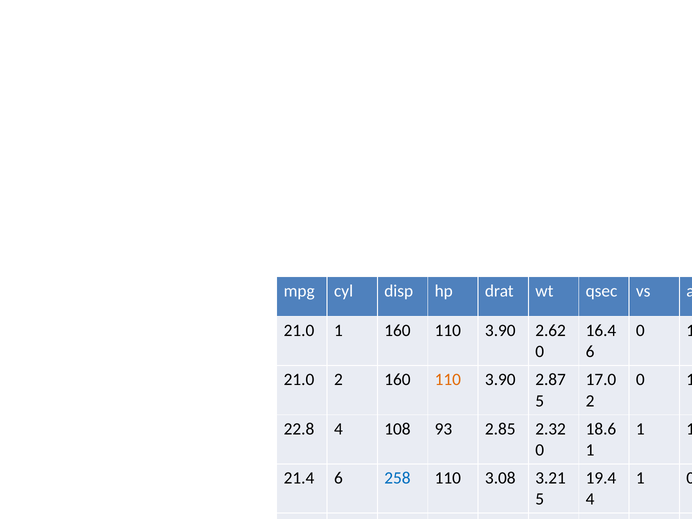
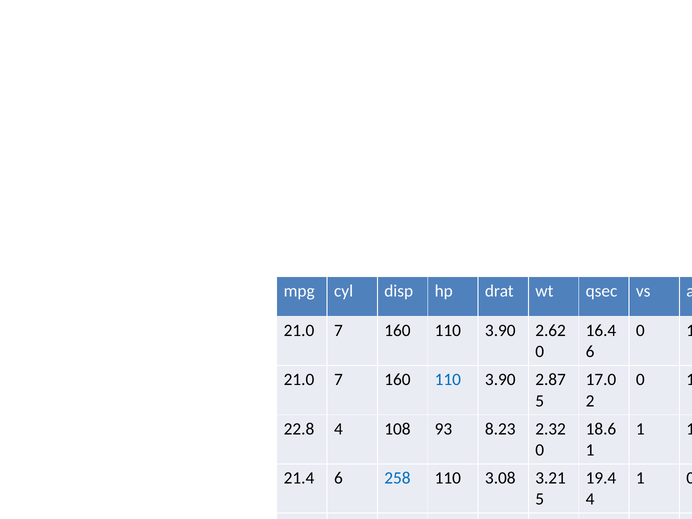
1: 1 -> 7 (338, 331)
2: 2 -> 7 (338, 380)
110 colour: orange -> blue (448, 380)
2.85: 2.85 -> 8.23 (500, 429)
